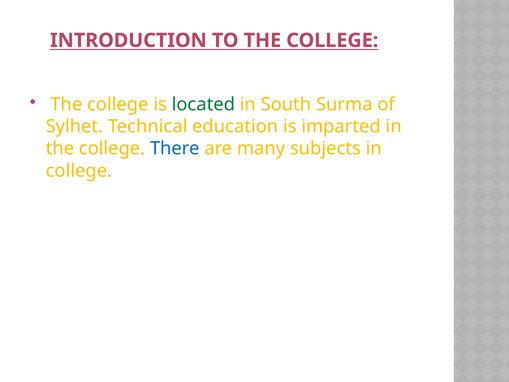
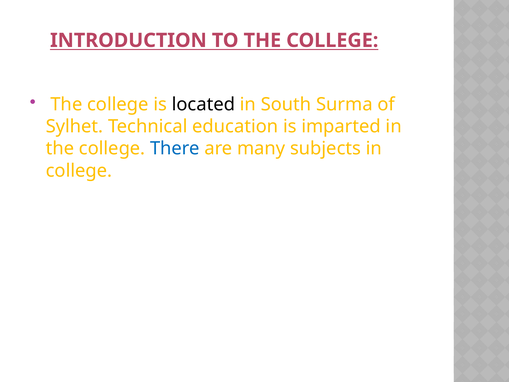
located colour: green -> black (203, 104)
